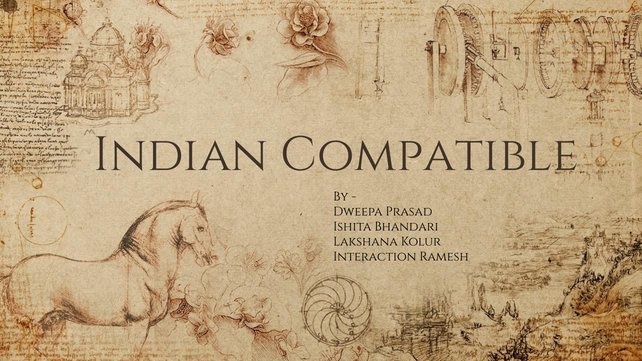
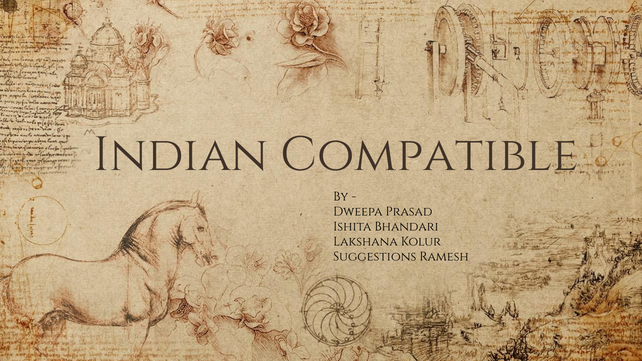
Interaction: Interaction -> Suggestions (375, 257)
